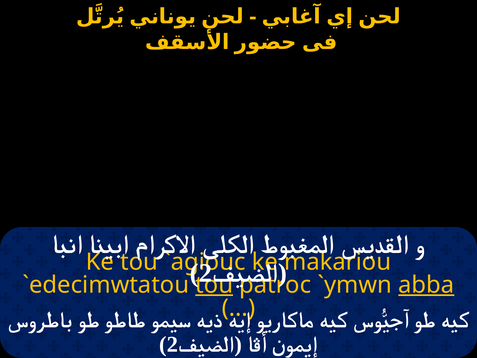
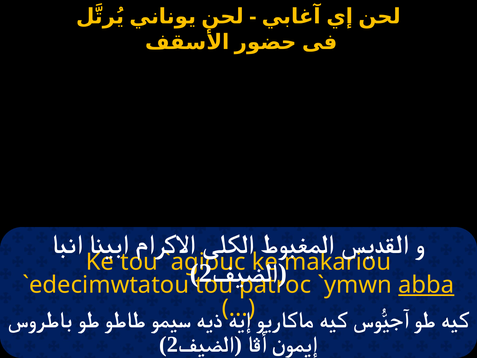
tou underline: present -> none (214, 285)
